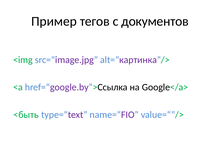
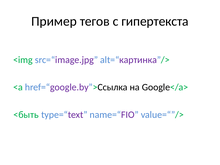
документов: документов -> гипертекста (155, 21)
